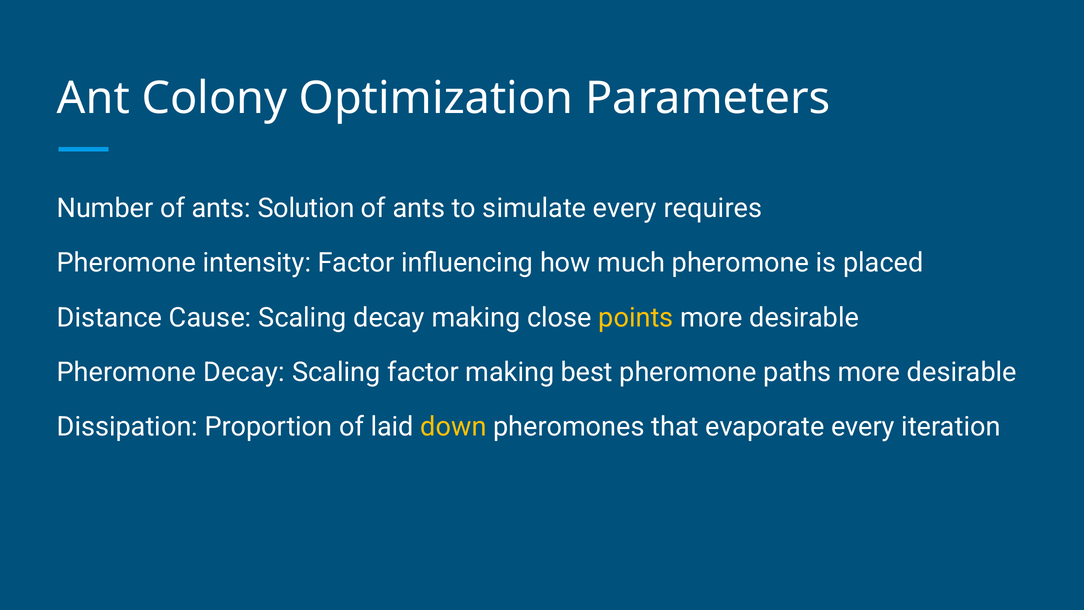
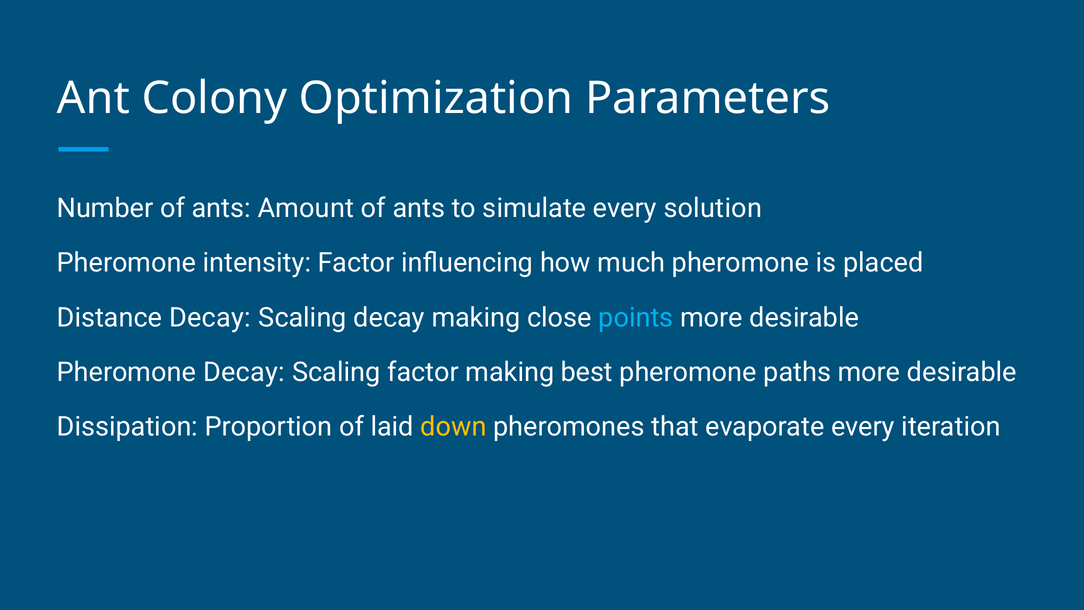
Solution: Solution -> Amount (306, 208)
requires: requires -> solution (713, 208)
Distance Cause: Cause -> Decay (210, 317)
points colour: yellow -> light blue (636, 317)
